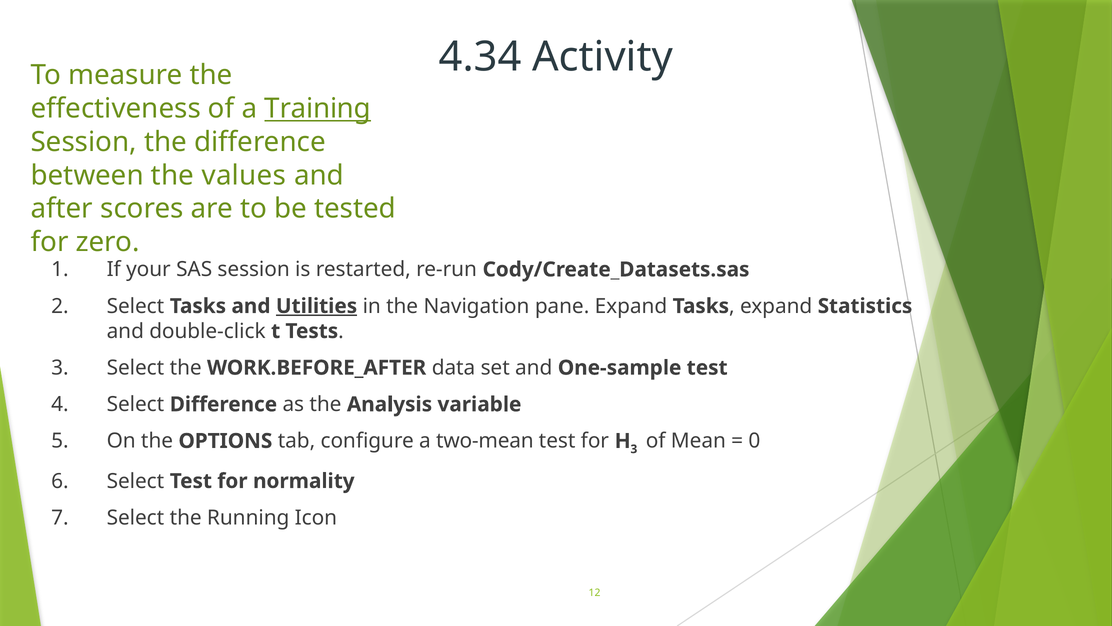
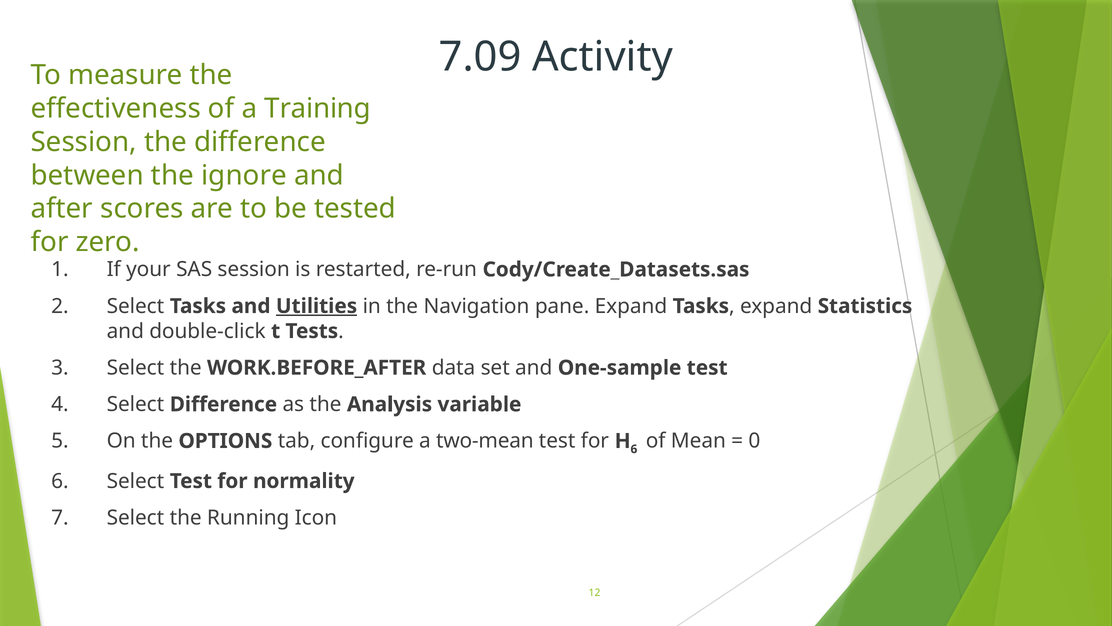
4.34: 4.34 -> 7.09 (480, 57)
Training underline: present -> none (318, 109)
values: values -> ignore (244, 175)
3: 3 -> 6 (634, 449)
